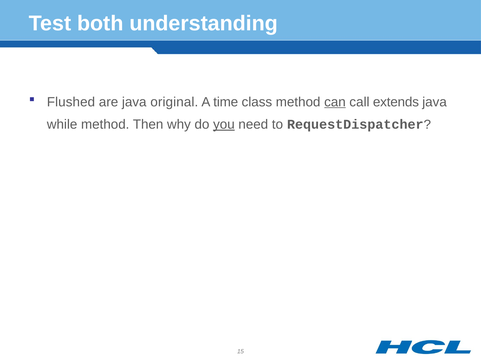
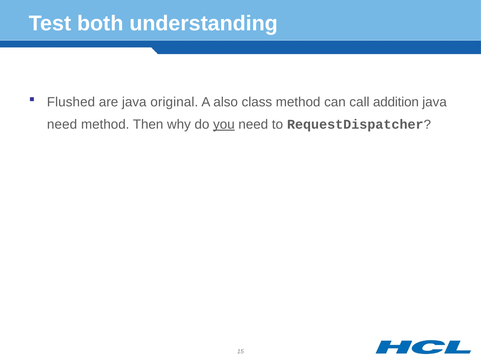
time: time -> also (226, 102)
can underline: present -> none (335, 102)
extends: extends -> addition (396, 102)
while: while -> need (62, 124)
